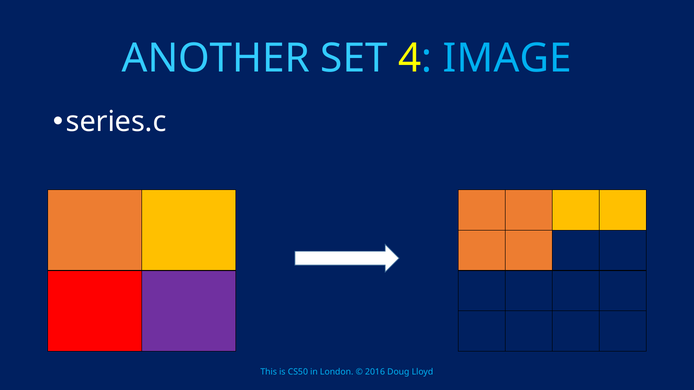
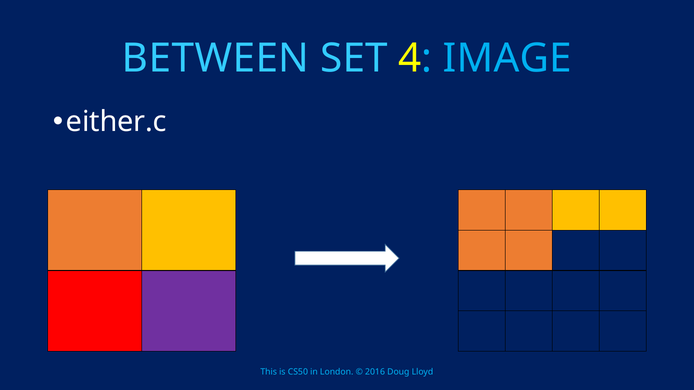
ANOTHER: ANOTHER -> BETWEEN (216, 58)
series.c: series.c -> either.c (116, 122)
